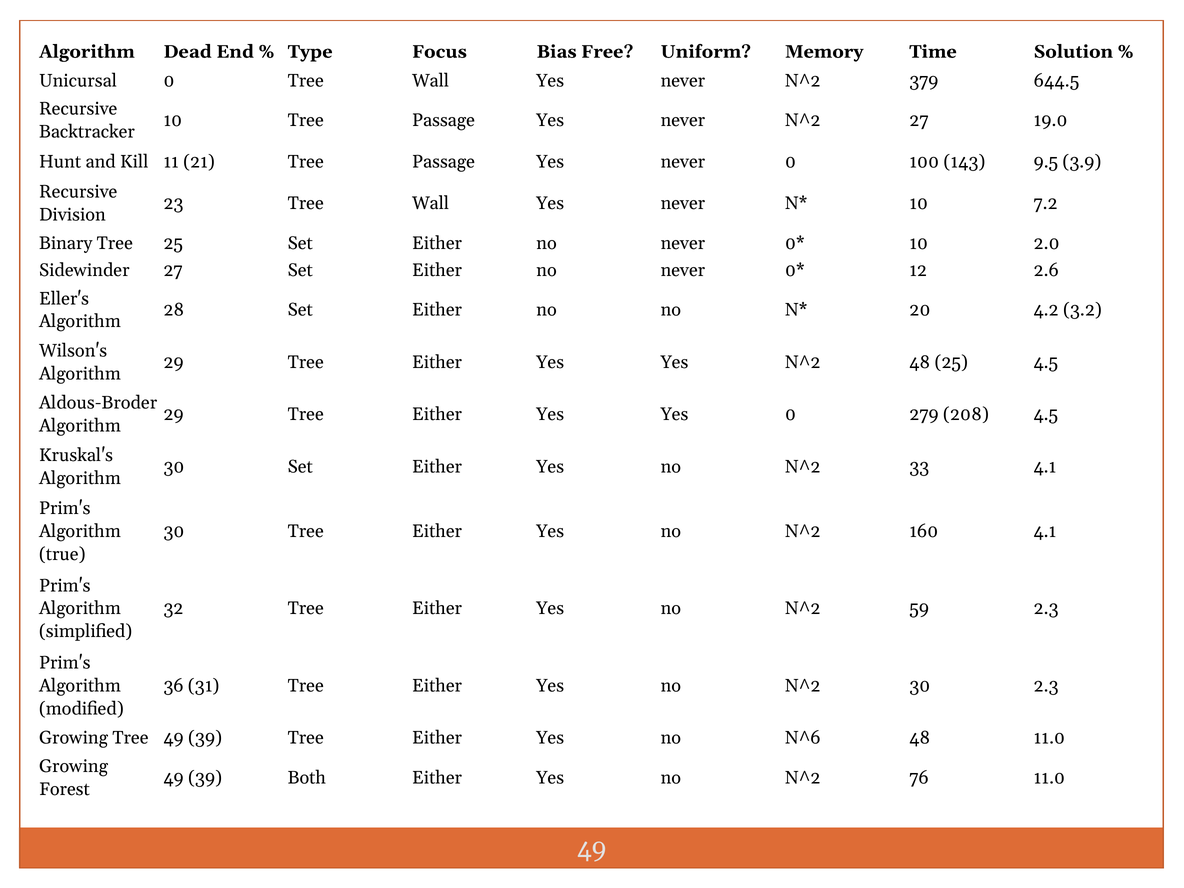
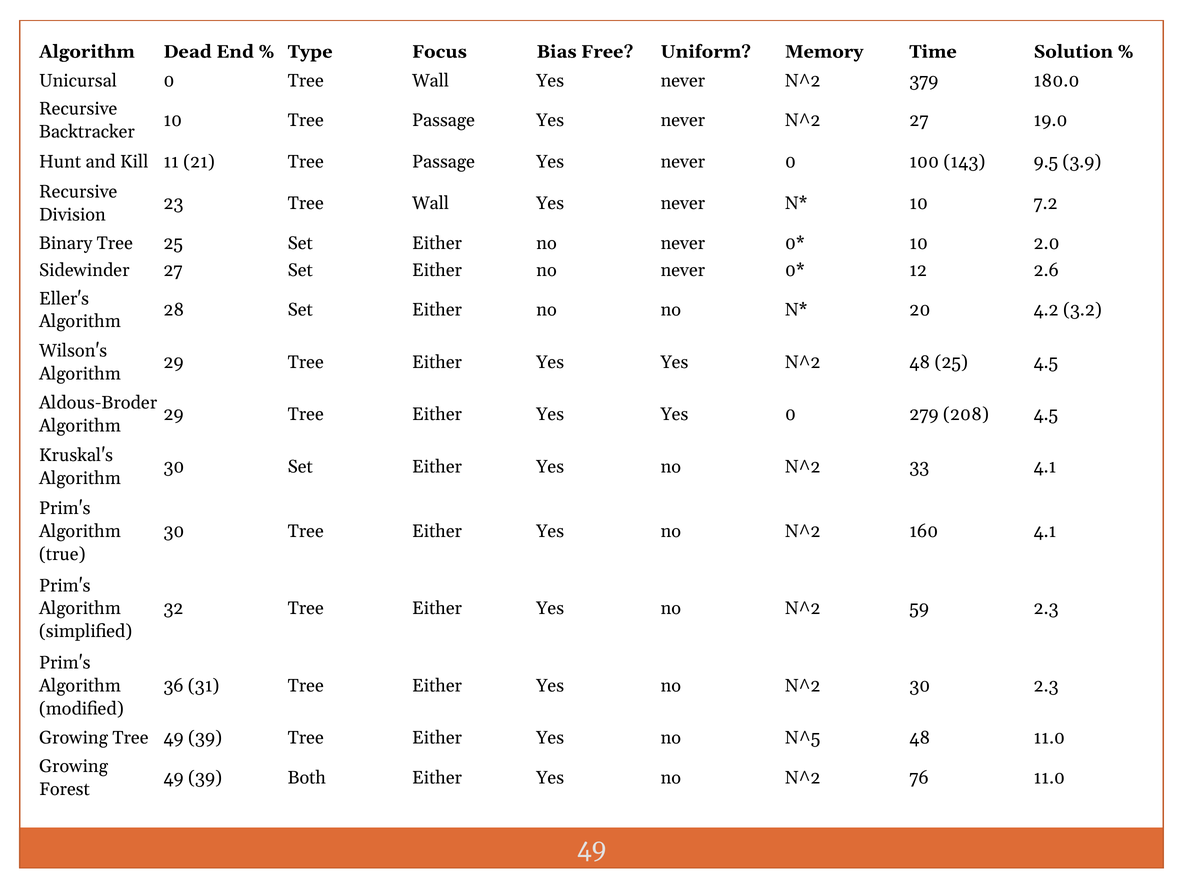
644.5: 644.5 -> 180.0 (1057, 81)
N^6: N^6 -> N^5 (803, 738)
